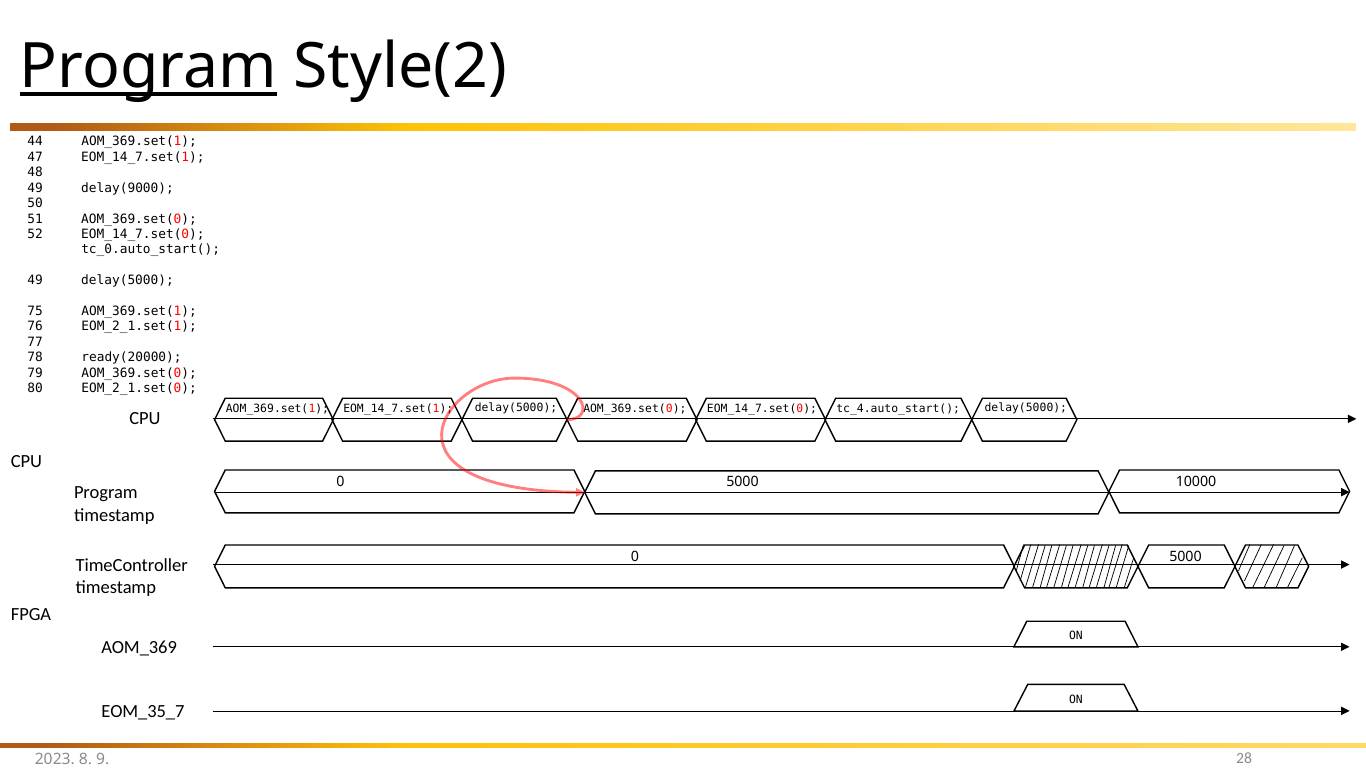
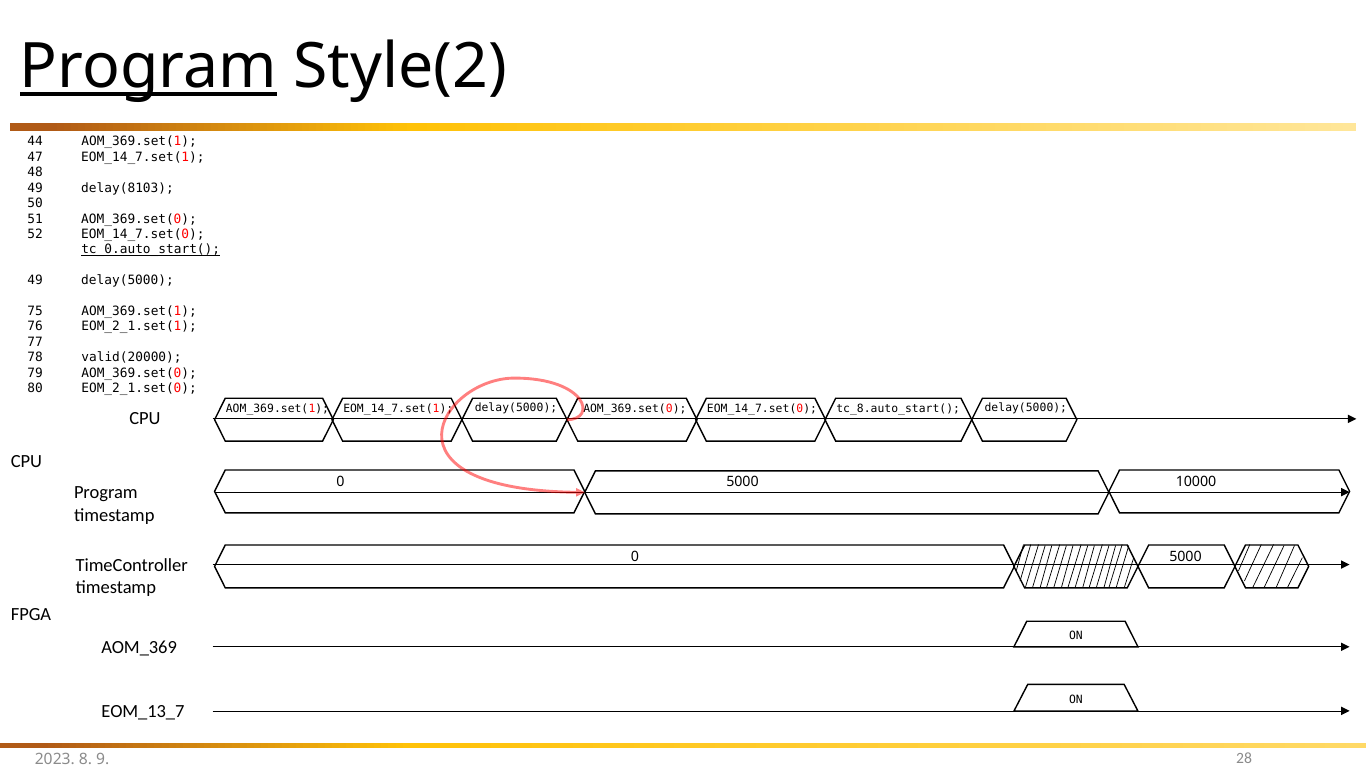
delay(9000: delay(9000 -> delay(8103 (128, 188)
tc_0.auto_start( underline: none -> present (151, 249)
ready(20000: ready(20000 -> valid(20000 (132, 357)
tc_4.auto_start(: tc_4.auto_start( -> tc_8.auto_start( (898, 408)
EOM_35_7: EOM_35_7 -> EOM_13_7 (143, 711)
